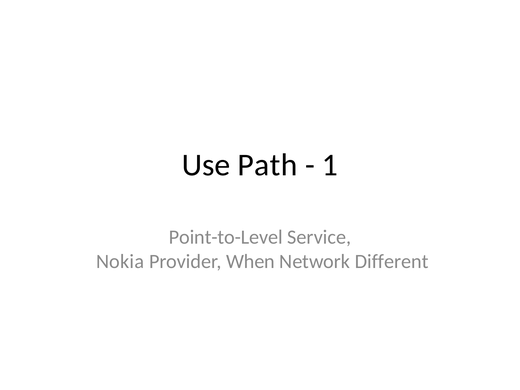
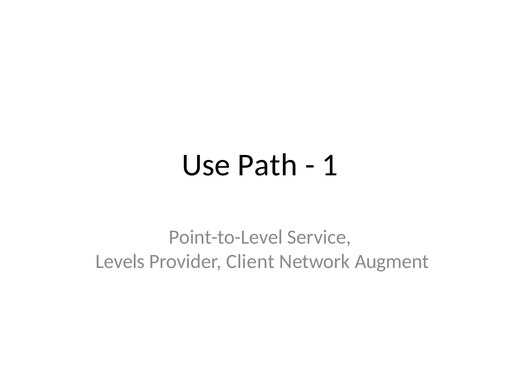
Nokia: Nokia -> Levels (120, 261)
When: When -> Client (250, 261)
Different: Different -> Augment (392, 261)
